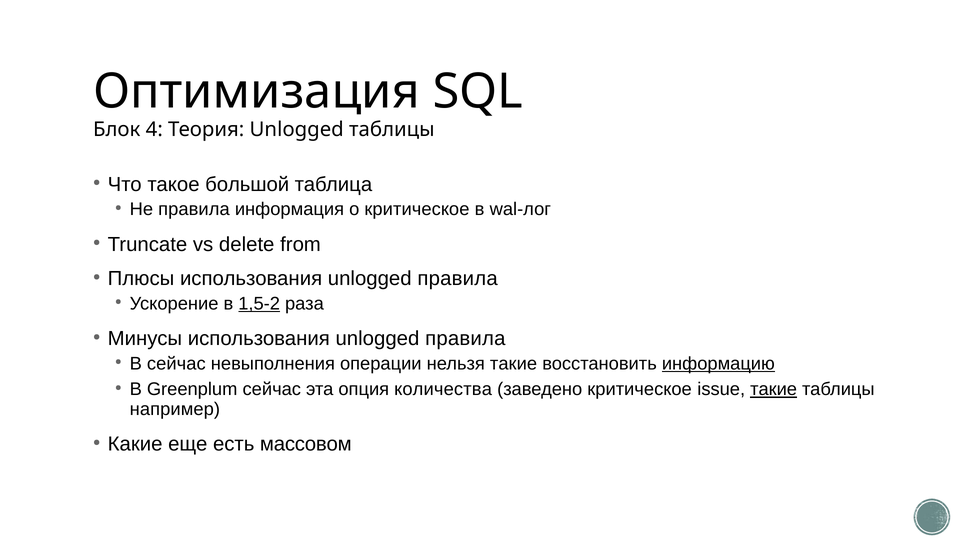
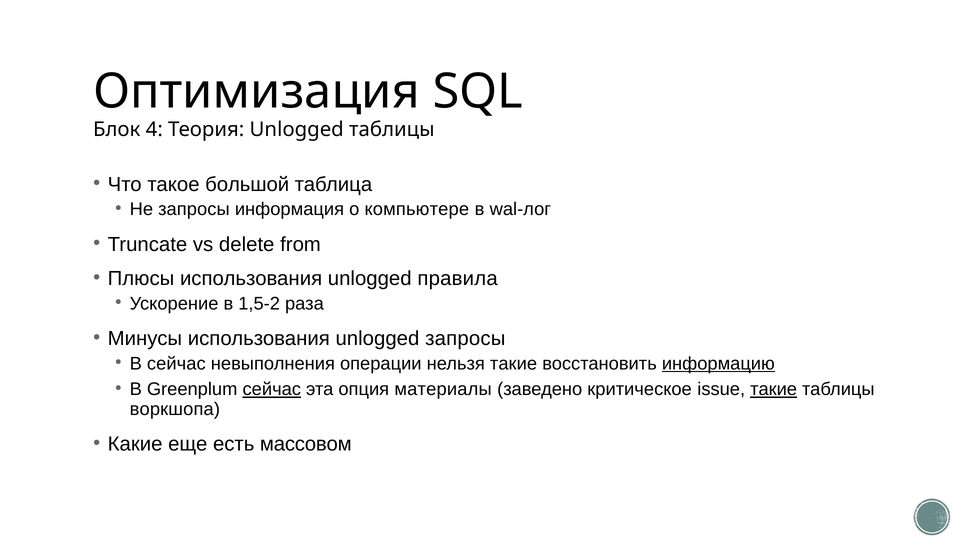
Не правила: правила -> запросы (194, 210)
о критическое: критическое -> компьютере (417, 210)
1,5-2 underline: present -> none (259, 304)
Минусы использования unlogged правила: правила -> запросы (465, 339)
сейчас underline: none -> present (272, 390)
количества: количества -> материалы (443, 390)
например: например -> воркшопа (175, 410)
